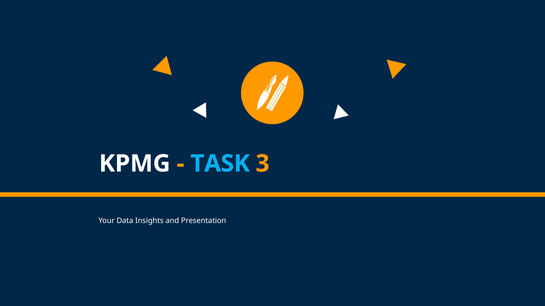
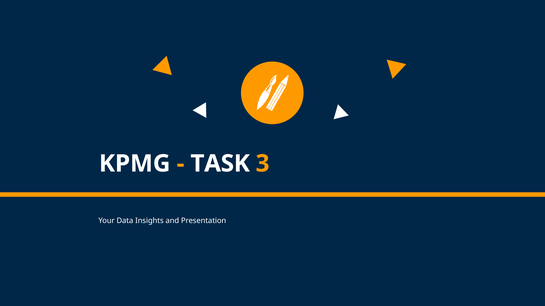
TASK colour: light blue -> white (220, 164)
